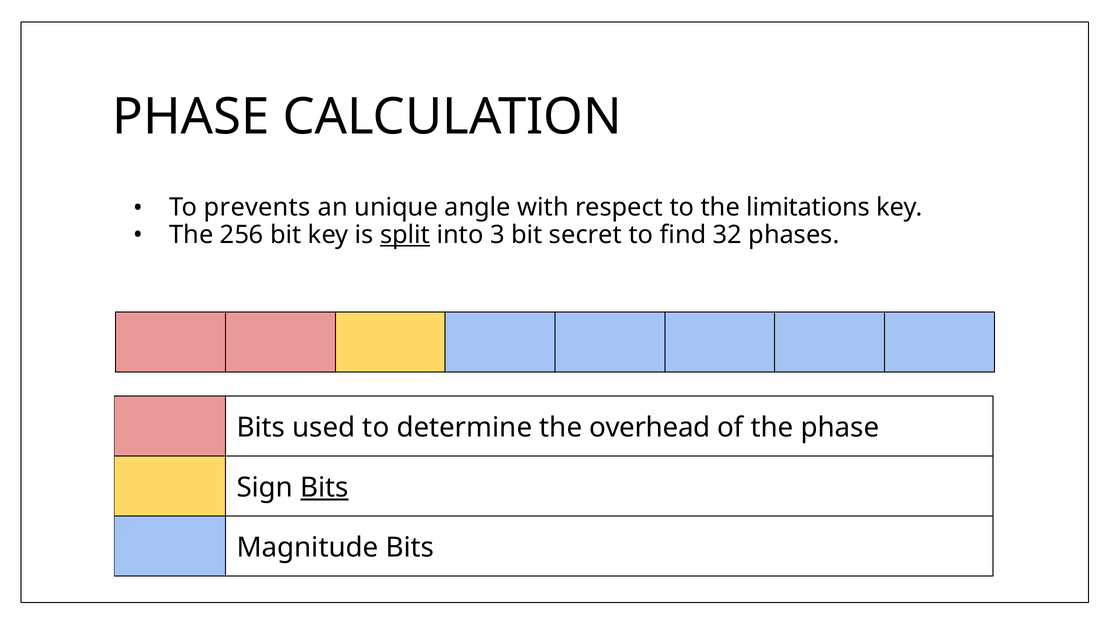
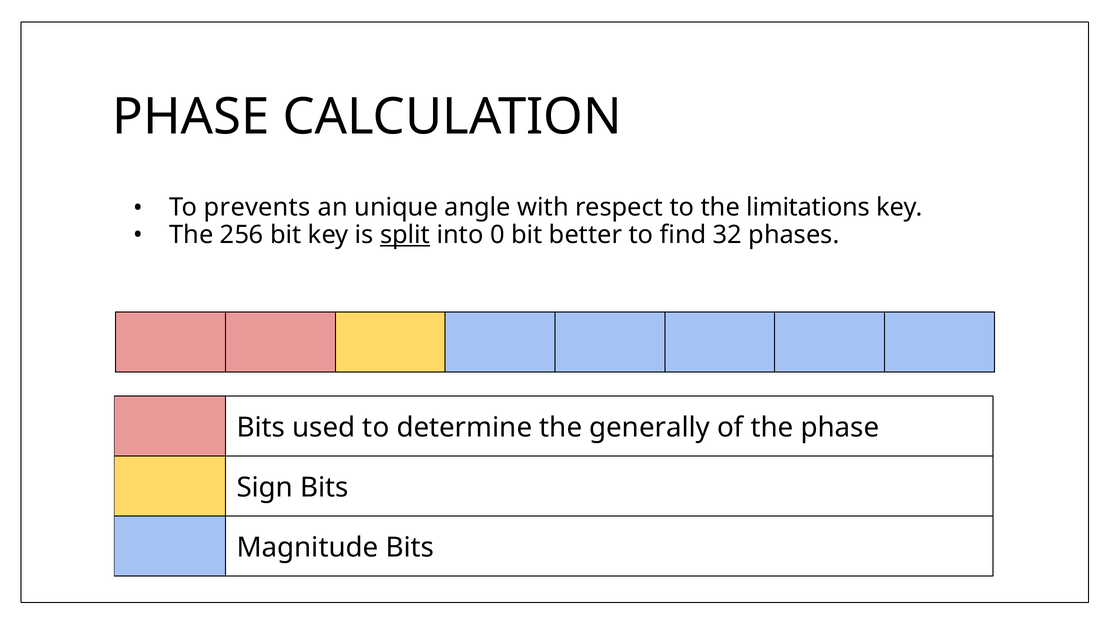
3: 3 -> 0 (497, 235)
secret: secret -> better (586, 235)
overhead: overhead -> generally (650, 428)
Bits underline: present -> none (325, 488)
